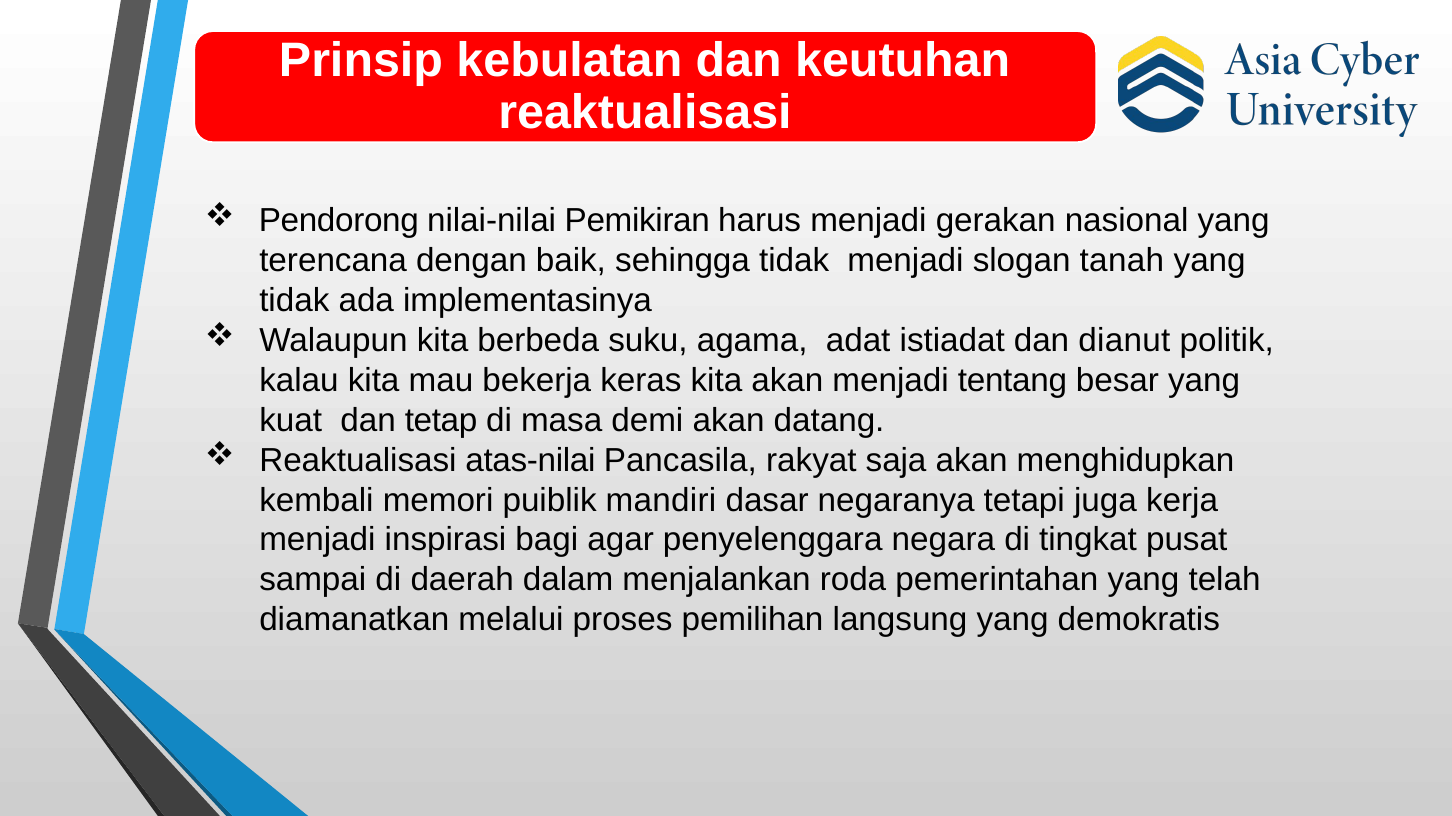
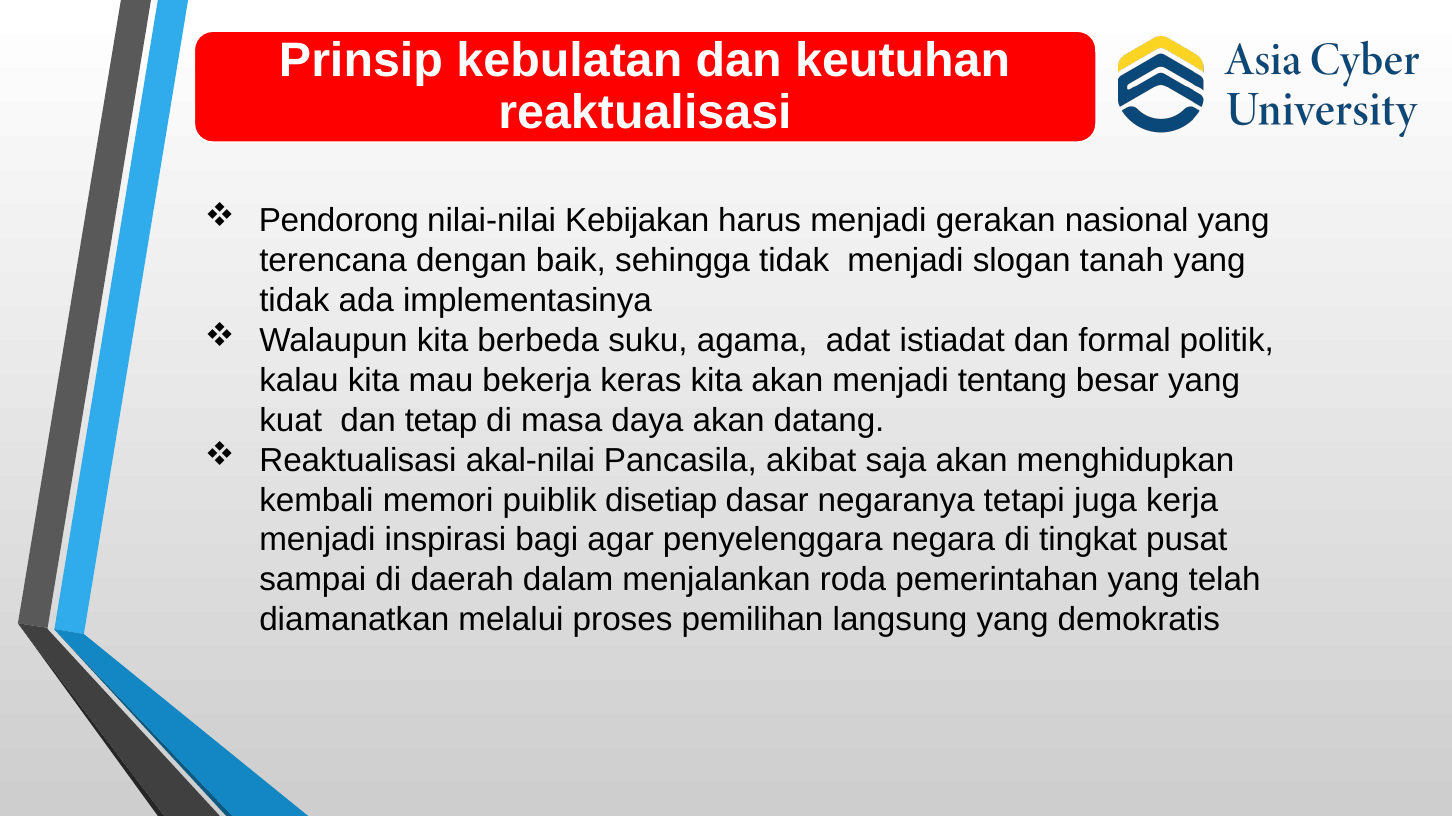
Pemikiran: Pemikiran -> Kebijakan (637, 221)
dianut: dianut -> formal (1125, 341)
demi: demi -> daya (647, 421)
atas-nilai: atas-nilai -> akal-nilai (530, 461)
rakyat: rakyat -> akibat (811, 461)
mandiri: mandiri -> disetiap (661, 501)
